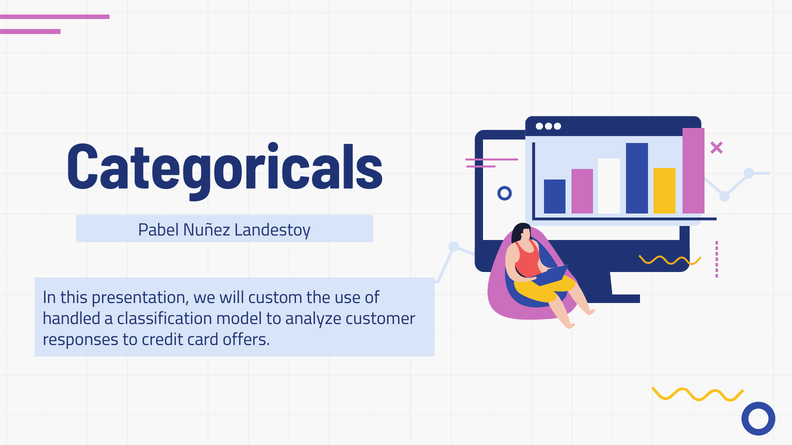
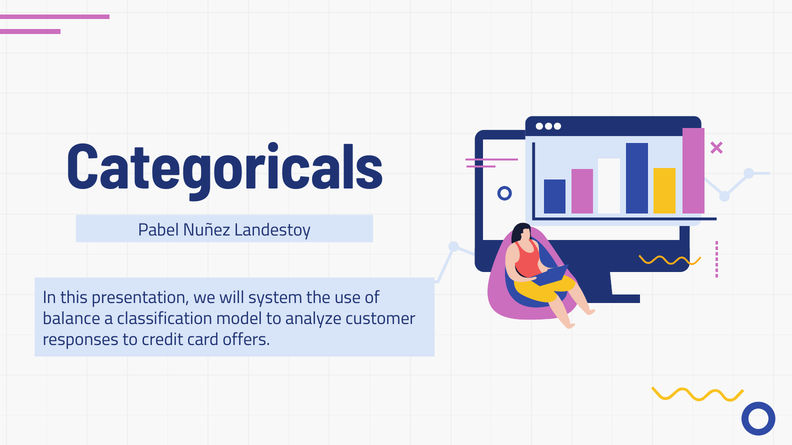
custom: custom -> system (275, 298)
handled: handled -> balance (72, 319)
